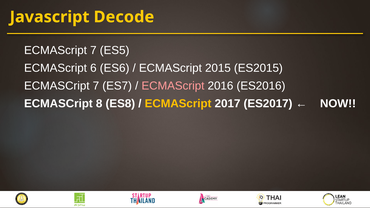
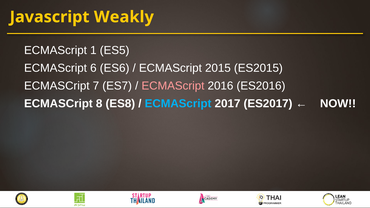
Decode: Decode -> Weakly (124, 17)
7: 7 -> 1 (93, 50)
ECMAScript colour: yellow -> light blue (178, 104)
